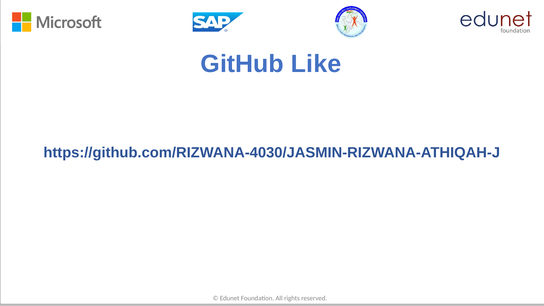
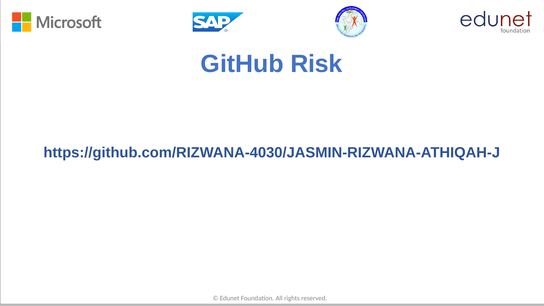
Like: Like -> Risk (316, 64)
